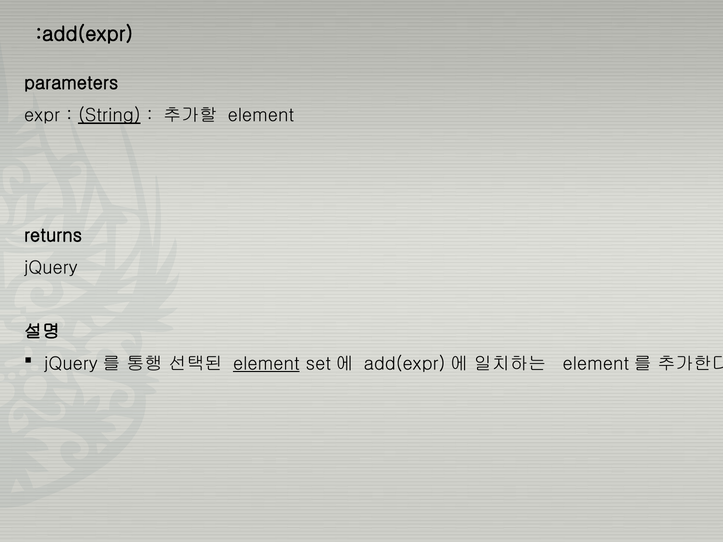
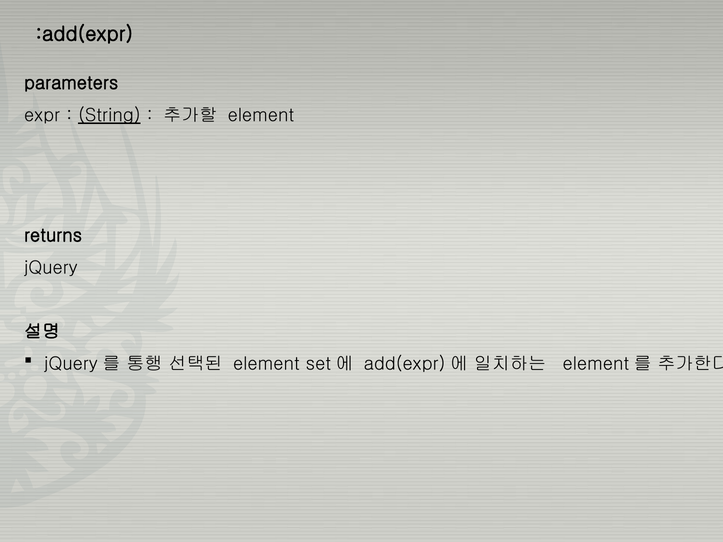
element underline: present -> none (266, 364)
